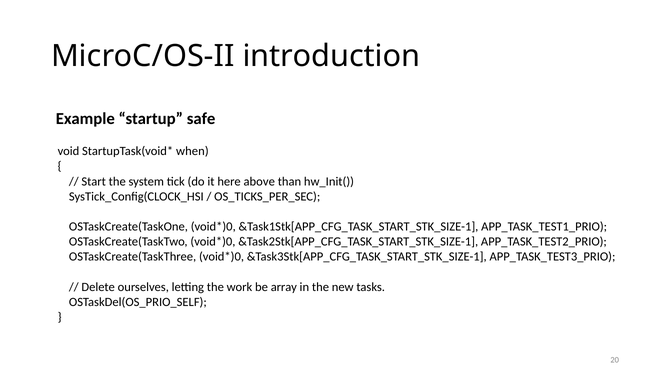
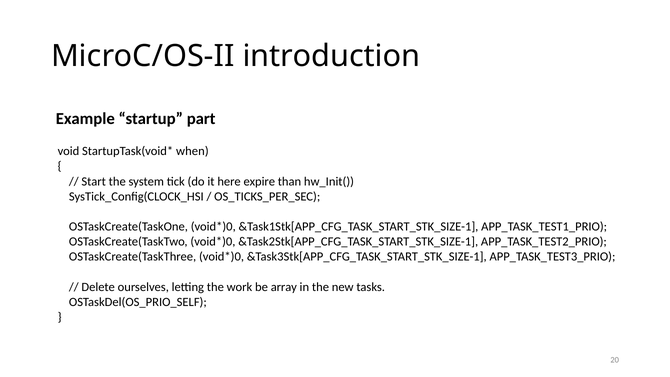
safe: safe -> part (201, 118)
above: above -> expire (259, 181)
